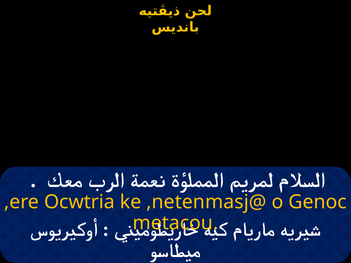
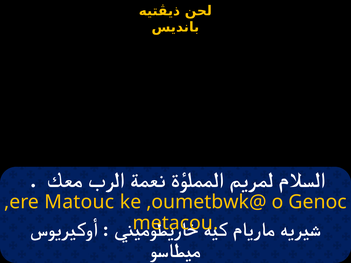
Ocwtria: Ocwtria -> Matouc (79, 202)
,netenmasj@: ,netenmasj@ -> ,oumetbwk@ (206, 202)
